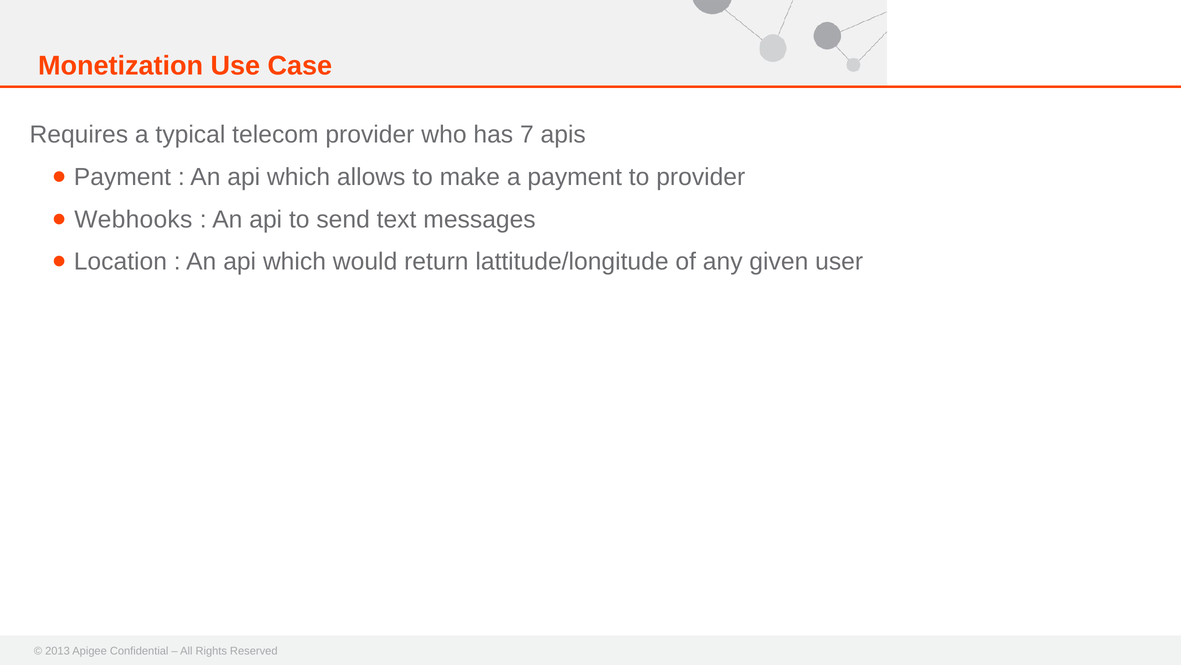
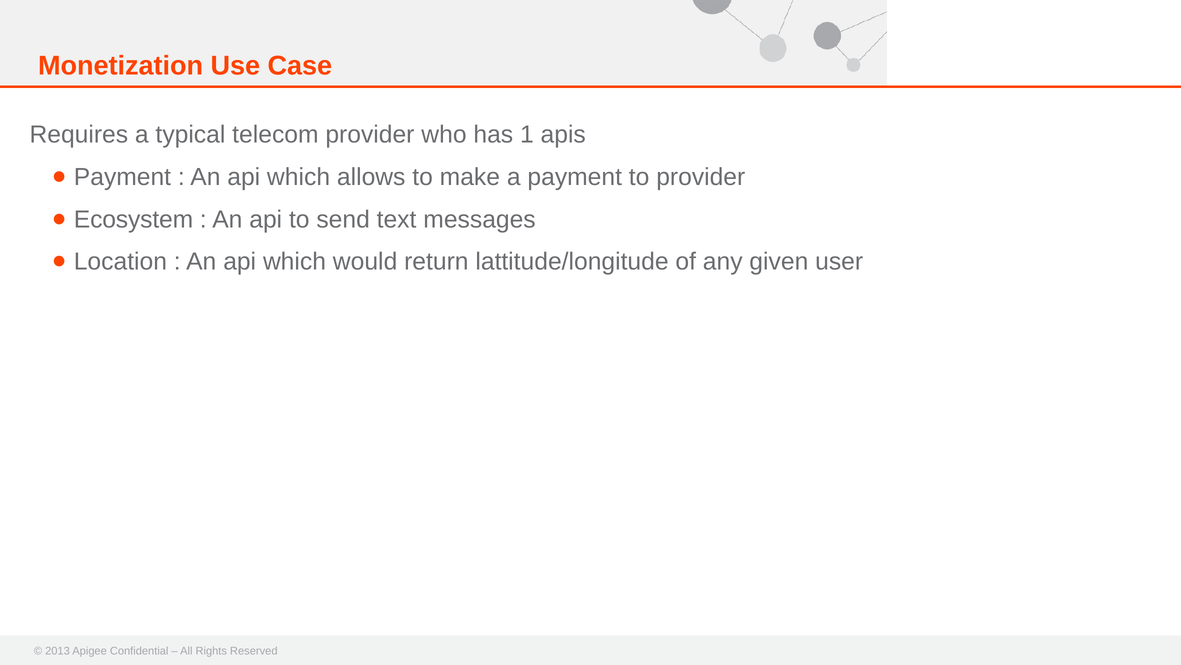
7: 7 -> 1 (527, 135)
Webhooks: Webhooks -> Ecosystem (134, 219)
